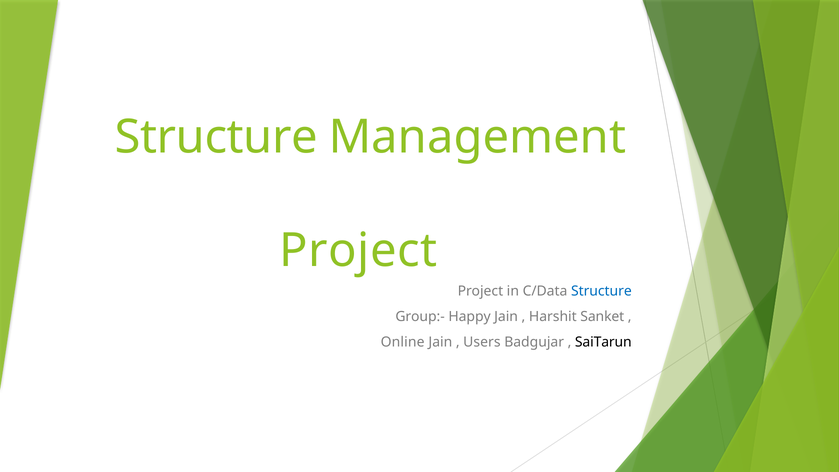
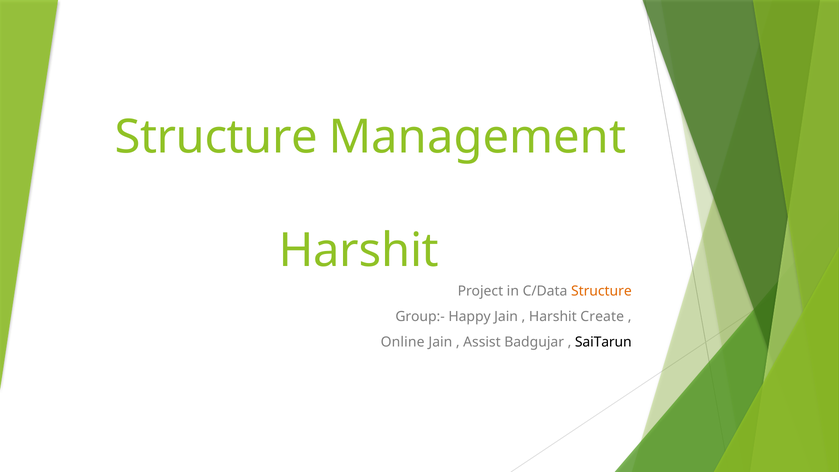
Project: Project -> Harshit (359, 251)
Structure colour: blue -> orange (601, 291)
Sanket: Sanket -> Create (602, 317)
Users: Users -> Assist (482, 342)
